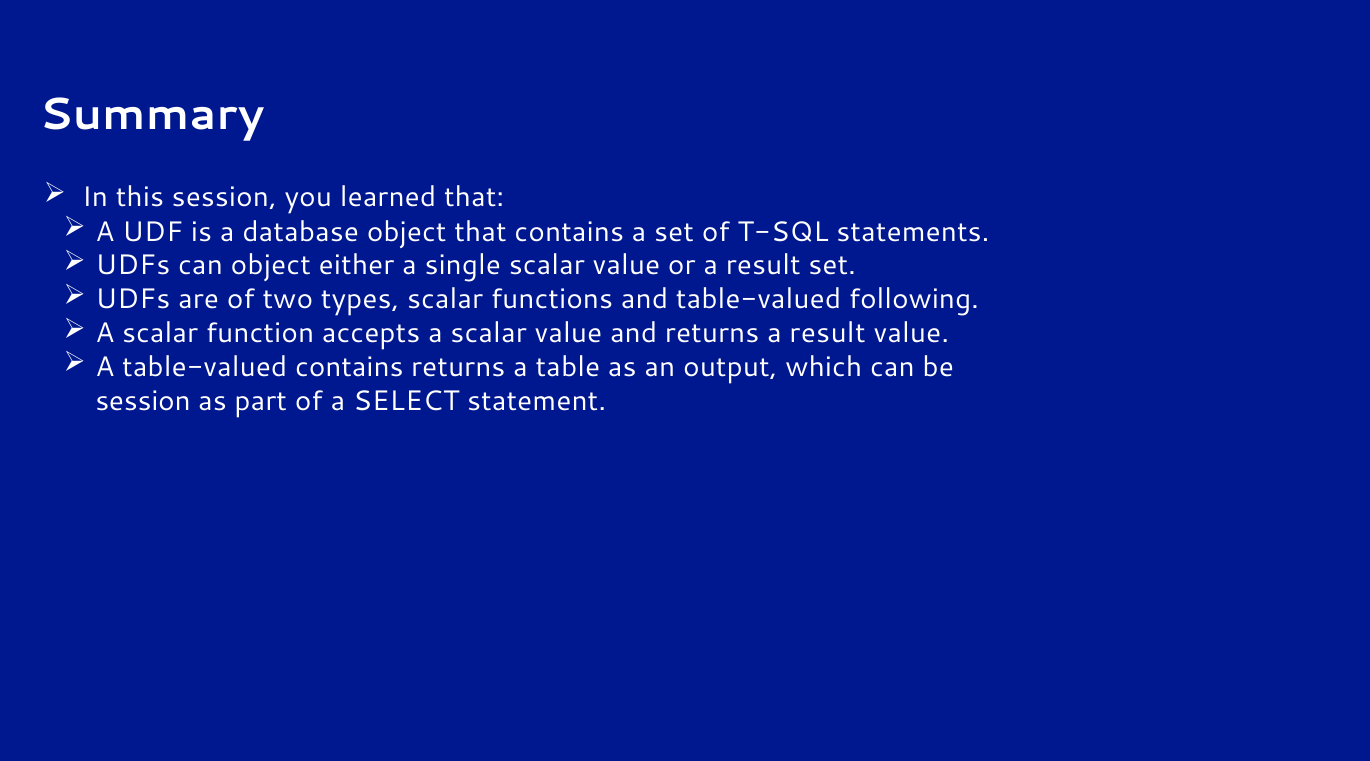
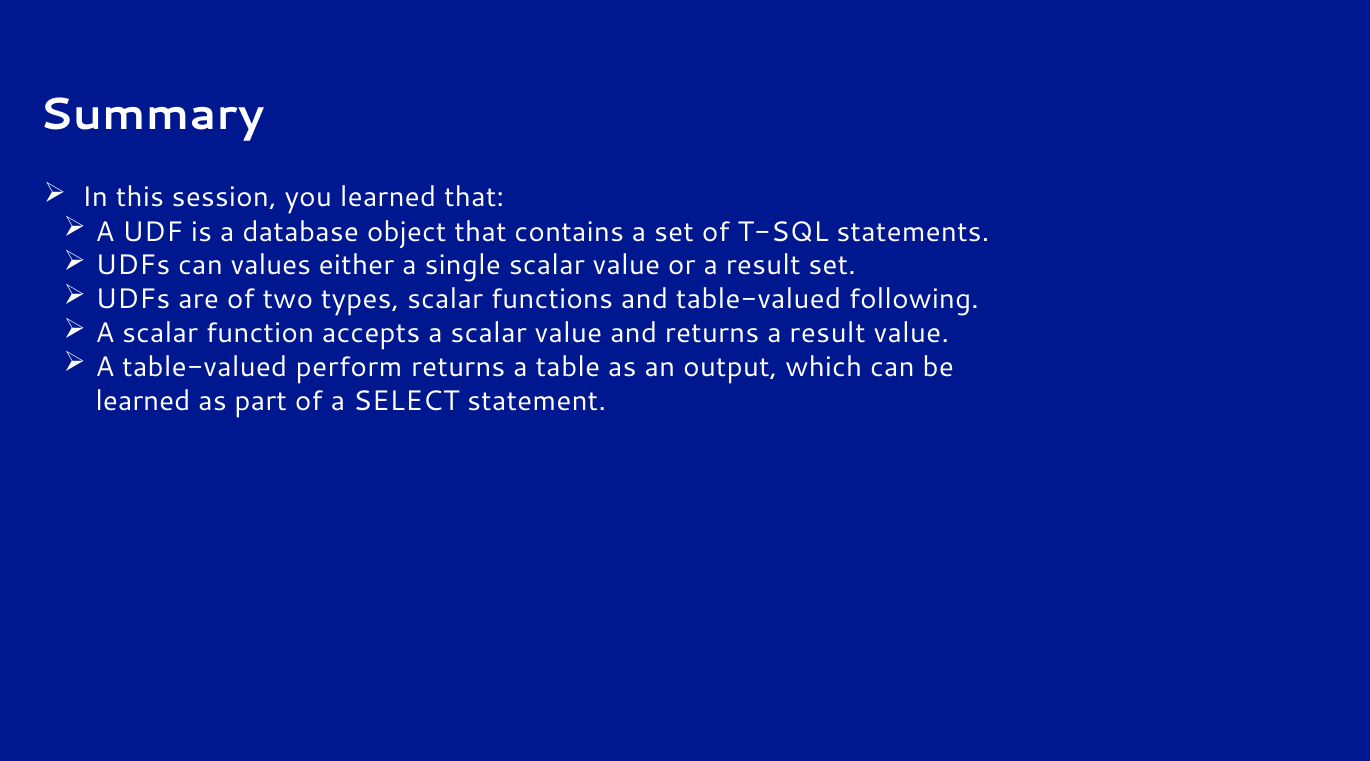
can object: object -> values (271, 266)
table-valued contains: contains -> perform (349, 367)
session: session -> learned (143, 401)
